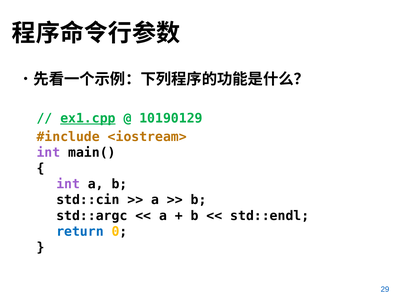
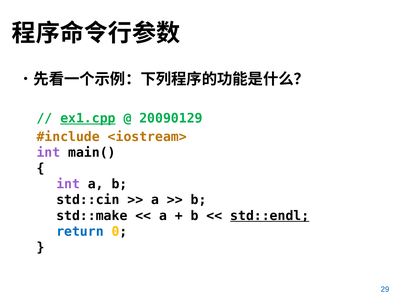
10190129: 10190129 -> 20090129 (171, 118)
std::argc: std::argc -> std::make (92, 215)
std::endl underline: none -> present (270, 215)
